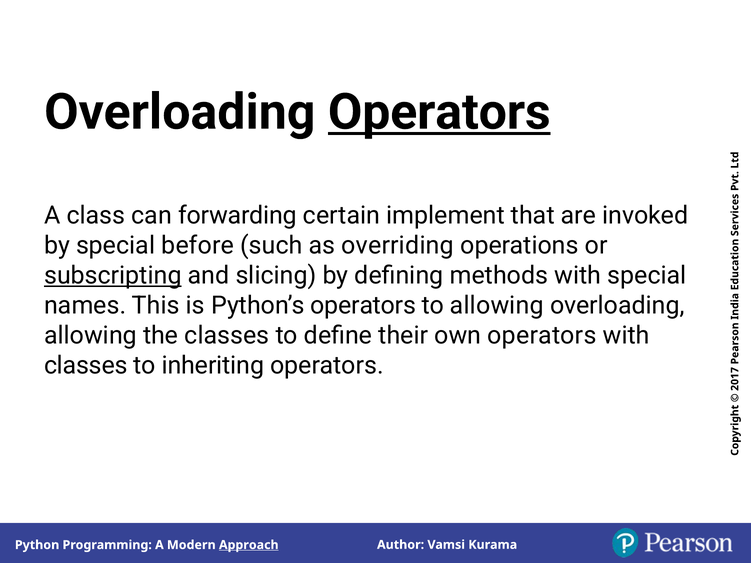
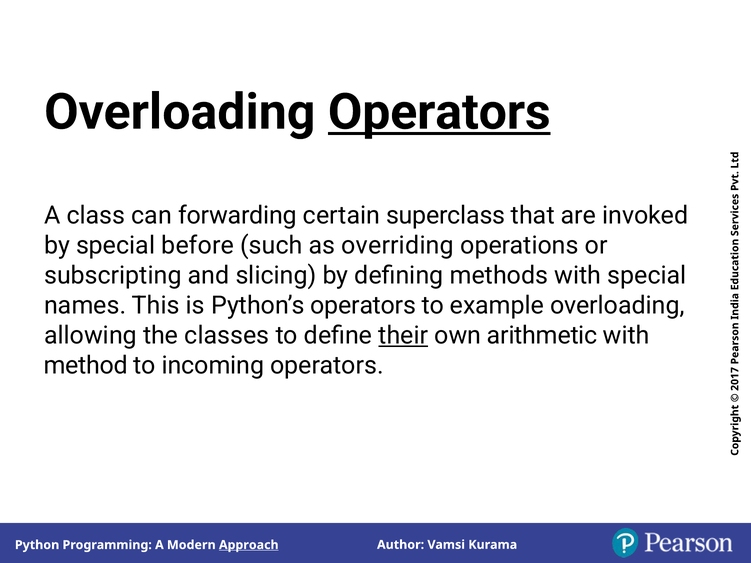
implement: implement -> superclass (446, 216)
subscripting underline: present -> none (113, 276)
to allowing: allowing -> example (497, 306)
their underline: none -> present (403, 336)
own operators: operators -> arithmetic (542, 336)
classes: classes -> method (86, 366)
inheriting: inheriting -> incoming (213, 366)
